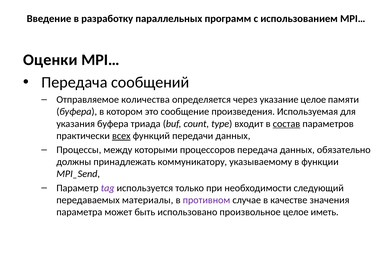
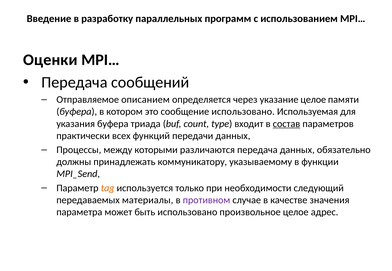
количества: количества -> описанием (145, 100)
сообщение произведения: произведения -> использовано (243, 112)
всех underline: present -> none (121, 136)
процессоров: процессоров -> различаются (207, 150)
tag colour: purple -> orange (108, 188)
иметь: иметь -> адрес (325, 212)
